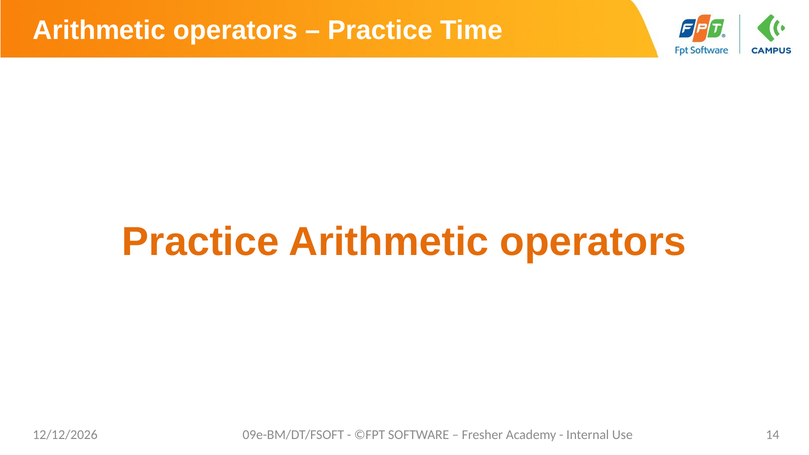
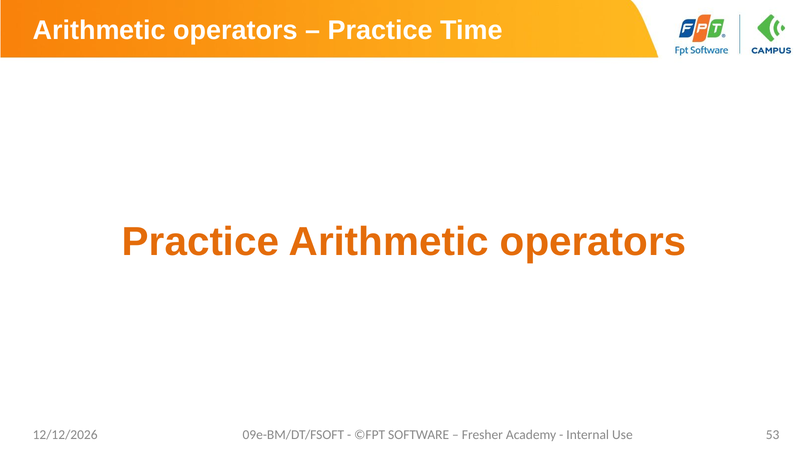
14: 14 -> 53 (773, 435)
